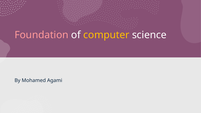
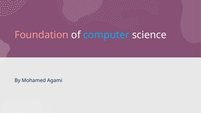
computer colour: yellow -> light blue (106, 35)
